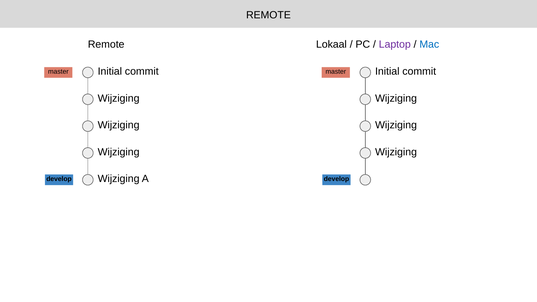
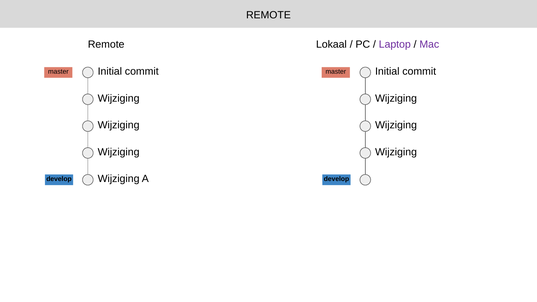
Mac colour: blue -> purple (429, 45)
